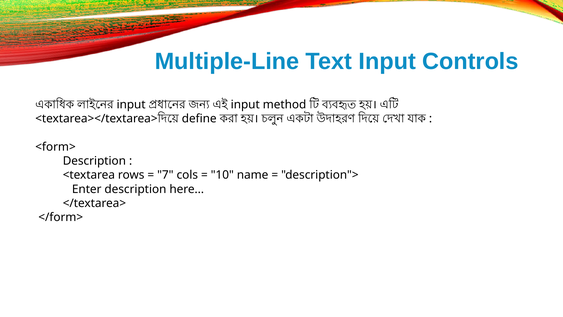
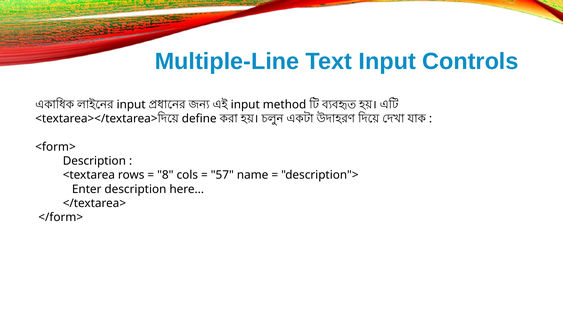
7: 7 -> 8 (165, 175)
10: 10 -> 57 (222, 175)
